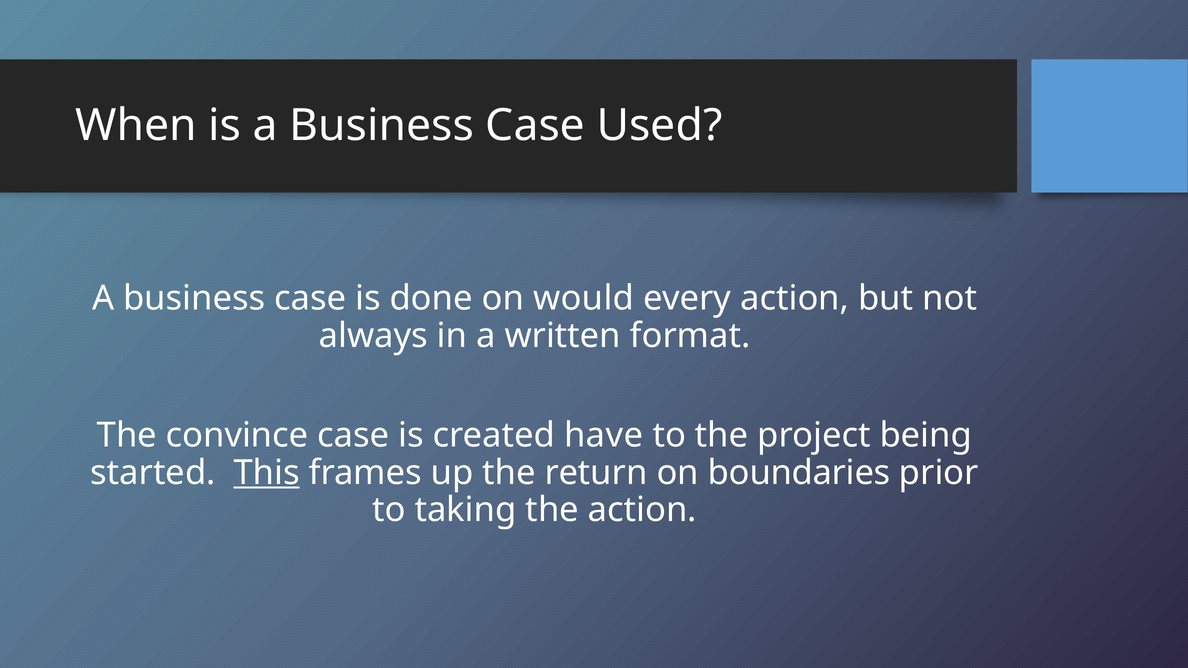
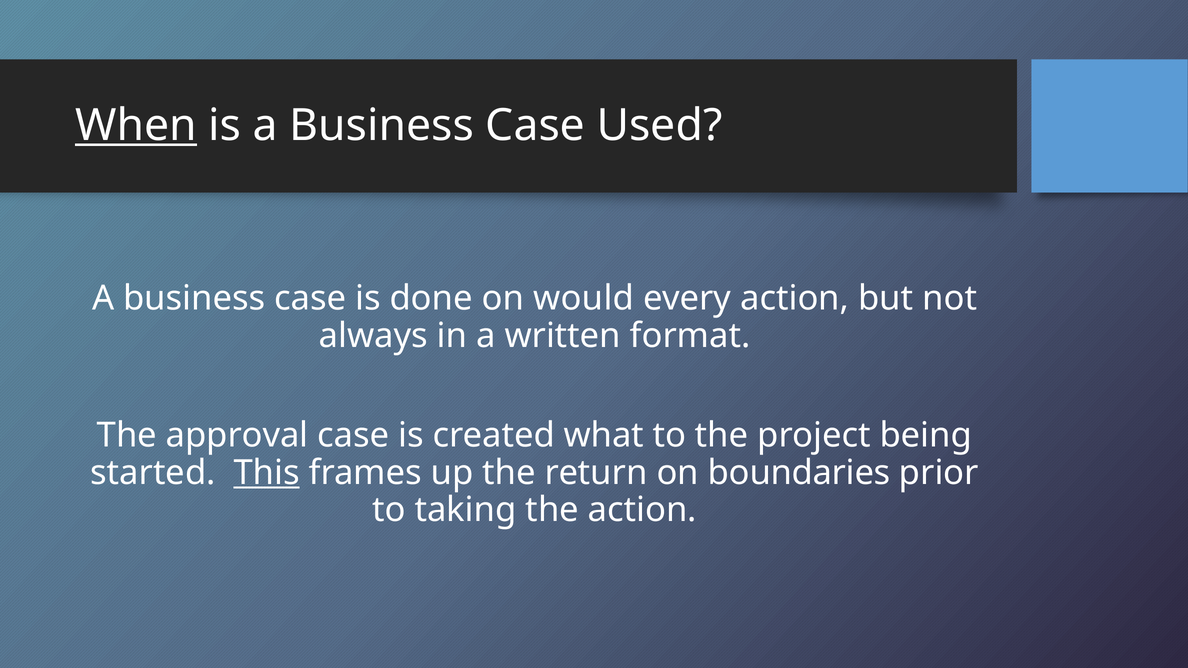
When underline: none -> present (136, 126)
convince: convince -> approval (237, 435)
have: have -> what (604, 435)
